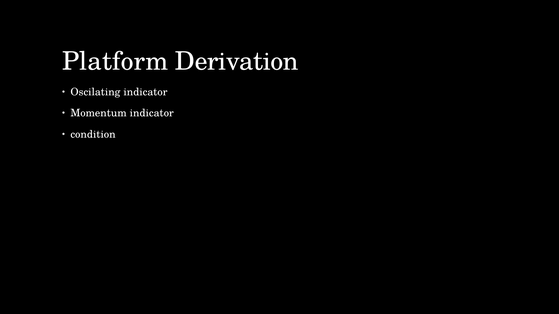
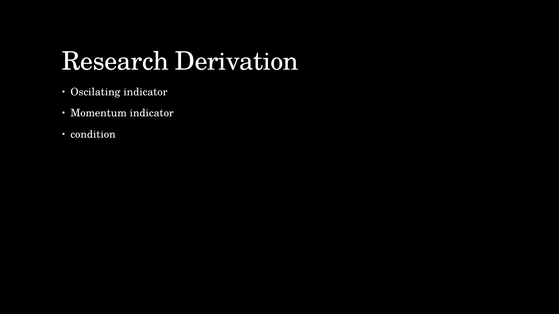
Platform: Platform -> Research (115, 61)
